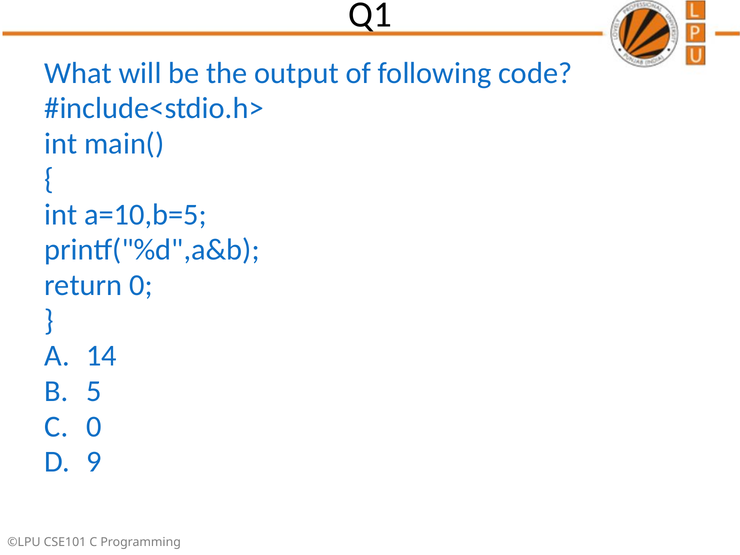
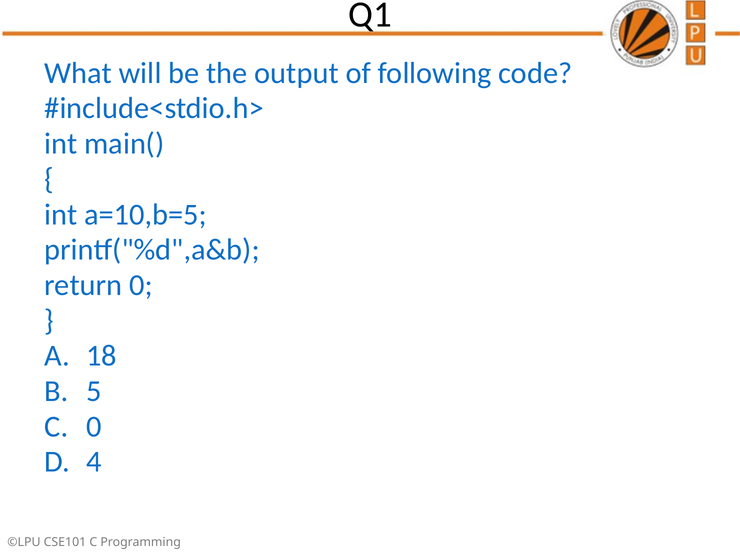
14: 14 -> 18 (101, 356)
9: 9 -> 4 (94, 462)
